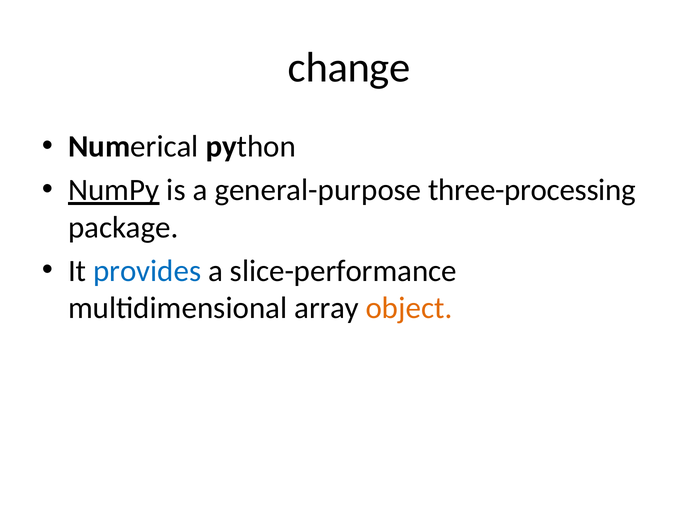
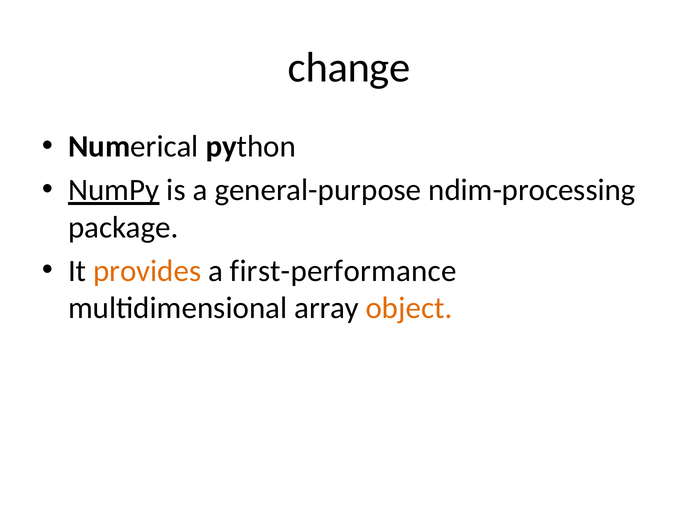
three-processing: three-processing -> ndim-processing (532, 190)
provides colour: blue -> orange (147, 271)
slice-performance: slice-performance -> first-performance (343, 271)
